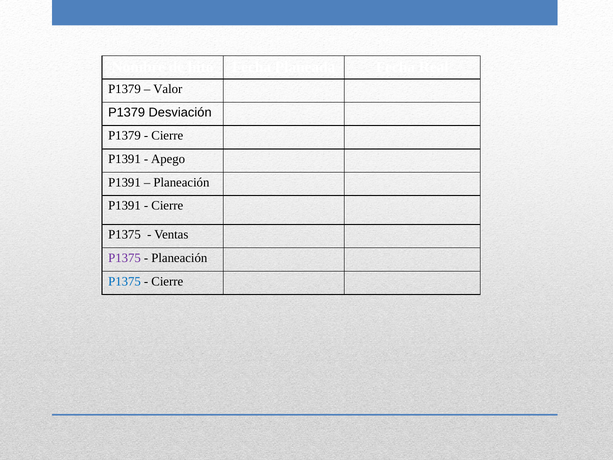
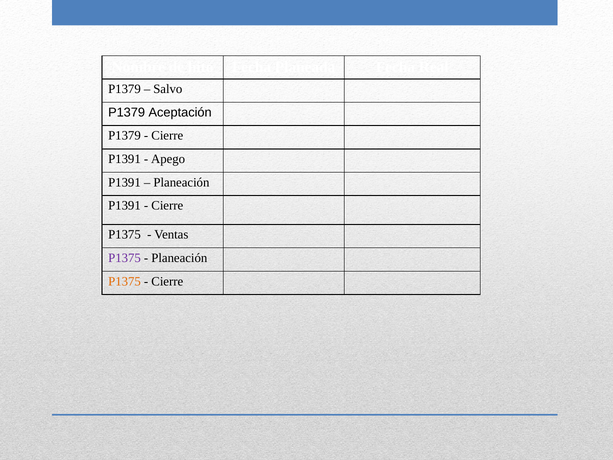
Valor: Valor -> Salvo (168, 89)
Desviación: Desviación -> Aceptación (180, 113)
P1375 colour: blue -> orange (124, 281)
